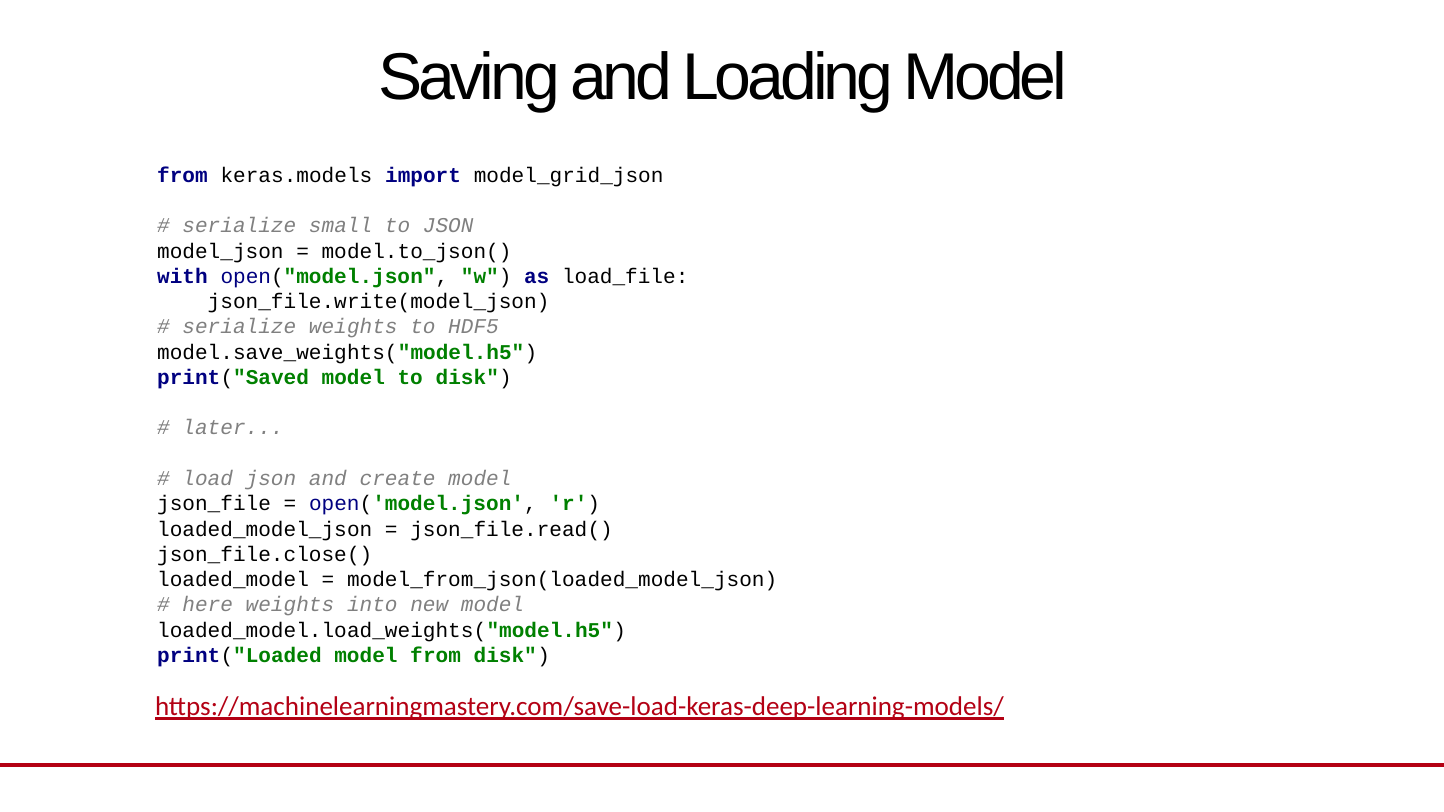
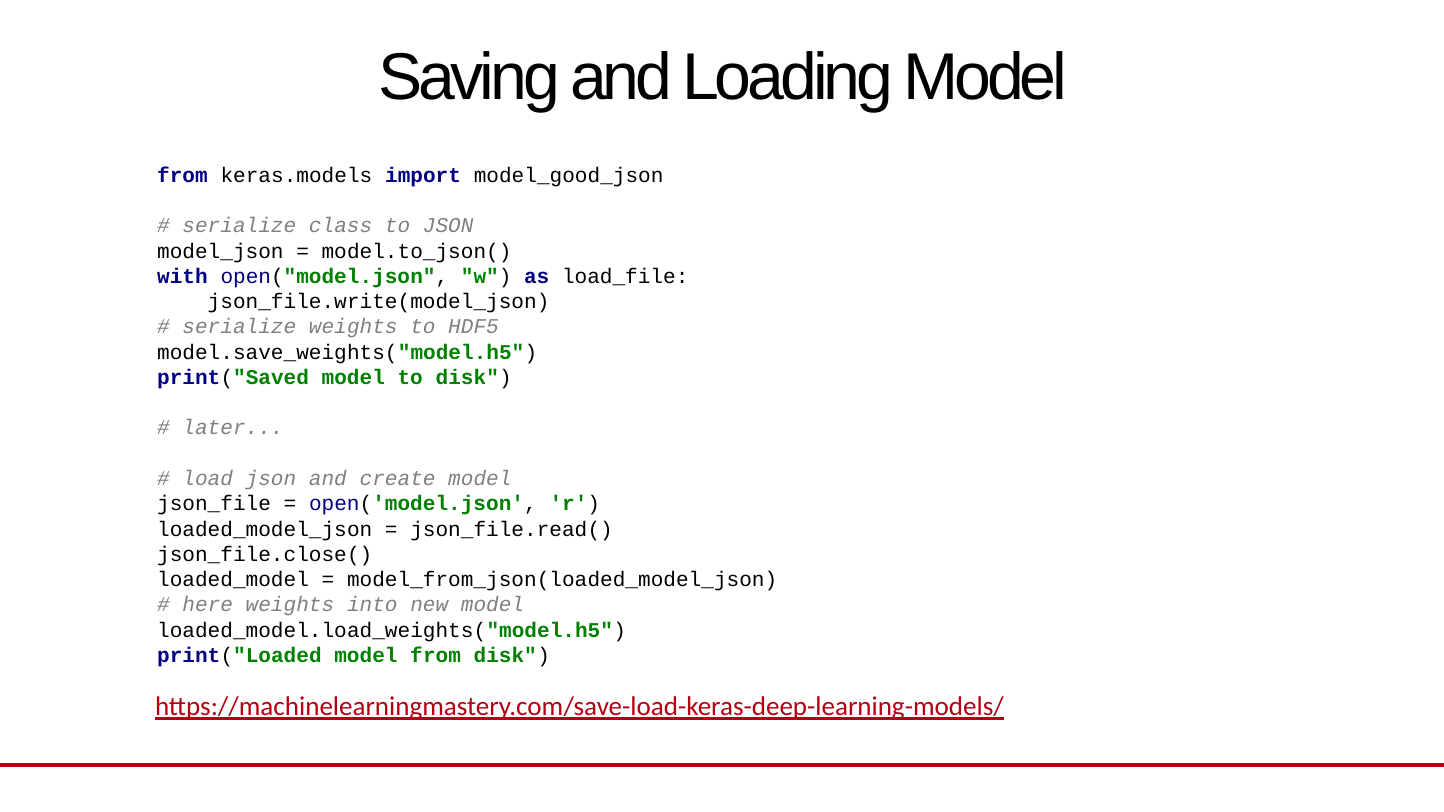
model_grid_json: model_grid_json -> model_good_json (569, 175)
small: small -> class (341, 226)
